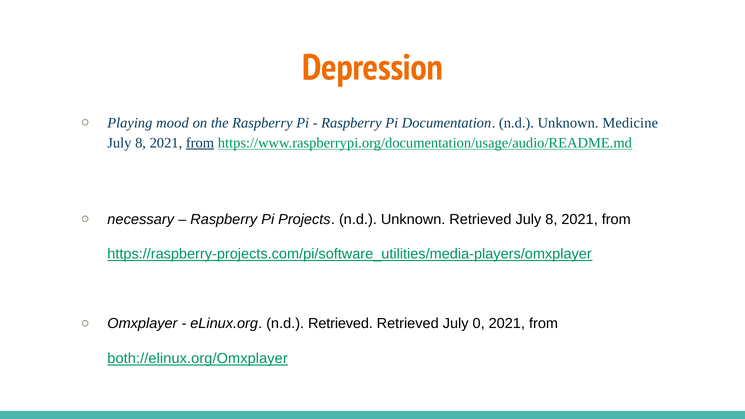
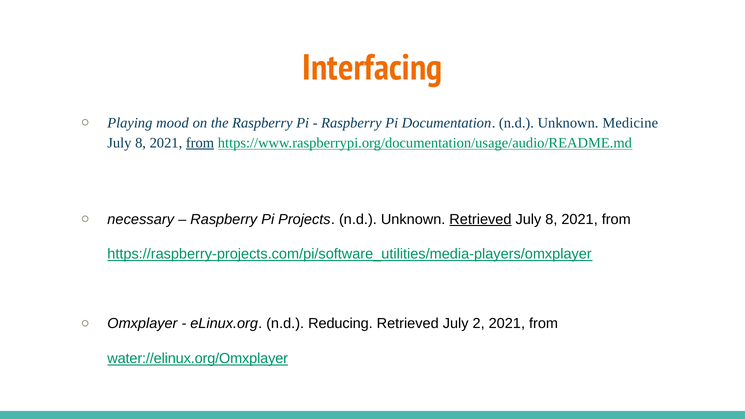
Depression: Depression -> Interfacing (372, 68)
Retrieved underline: none -> present (480, 219)
n.d Retrieved: Retrieved -> Reducing (340, 324)
0: 0 -> 2 (479, 324)
both://elinux.org/Omxplayer: both://elinux.org/Omxplayer -> water://elinux.org/Omxplayer (198, 359)
